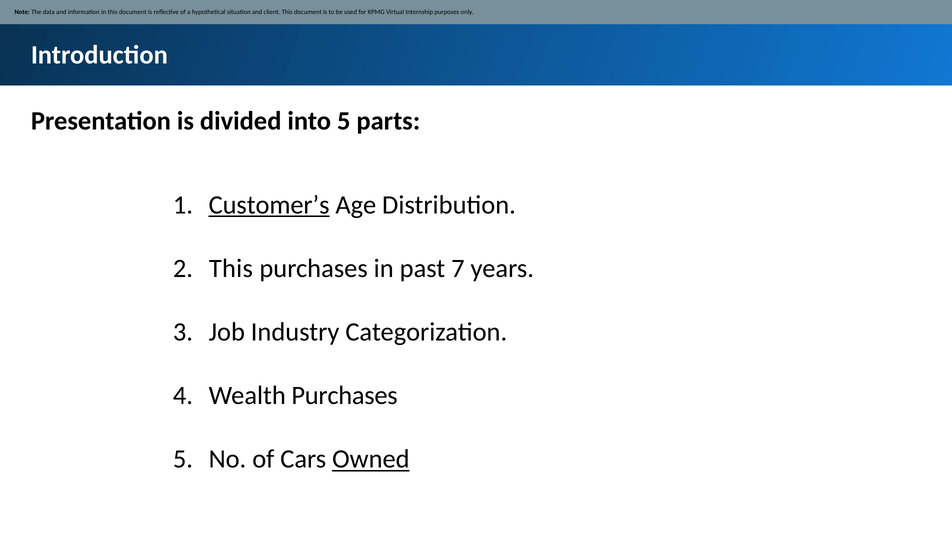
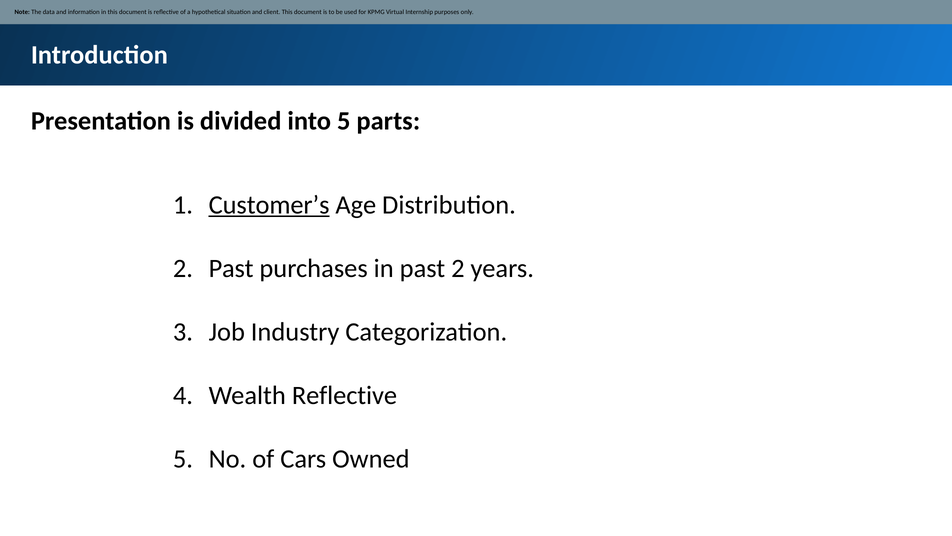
This: This -> Past (231, 268)
past 7: 7 -> 2 (458, 268)
Wealth Purchases: Purchases -> Reflective (344, 395)
Owned underline: present -> none (371, 459)
